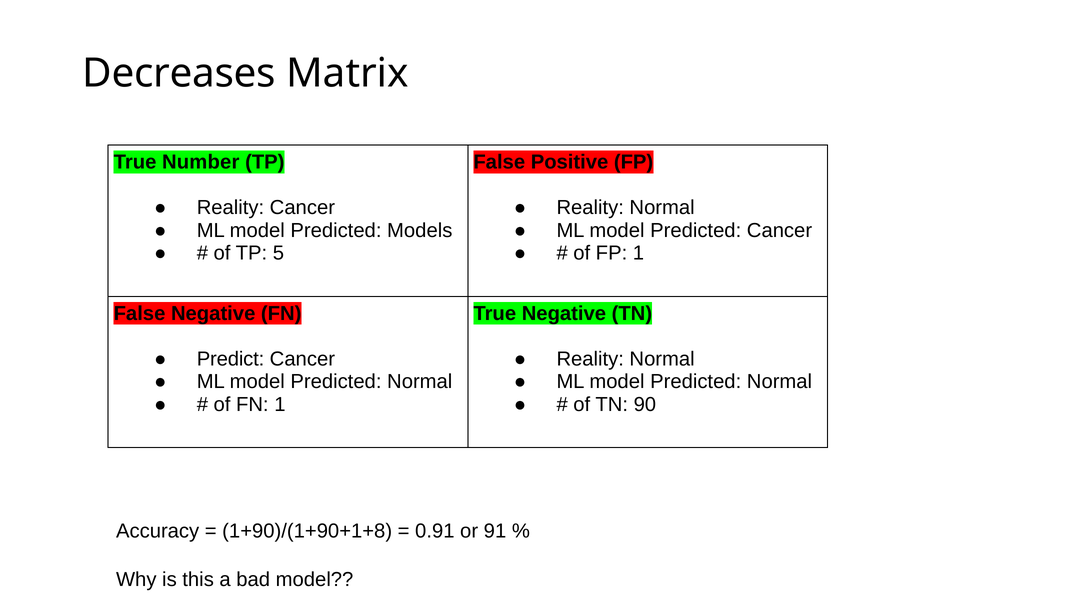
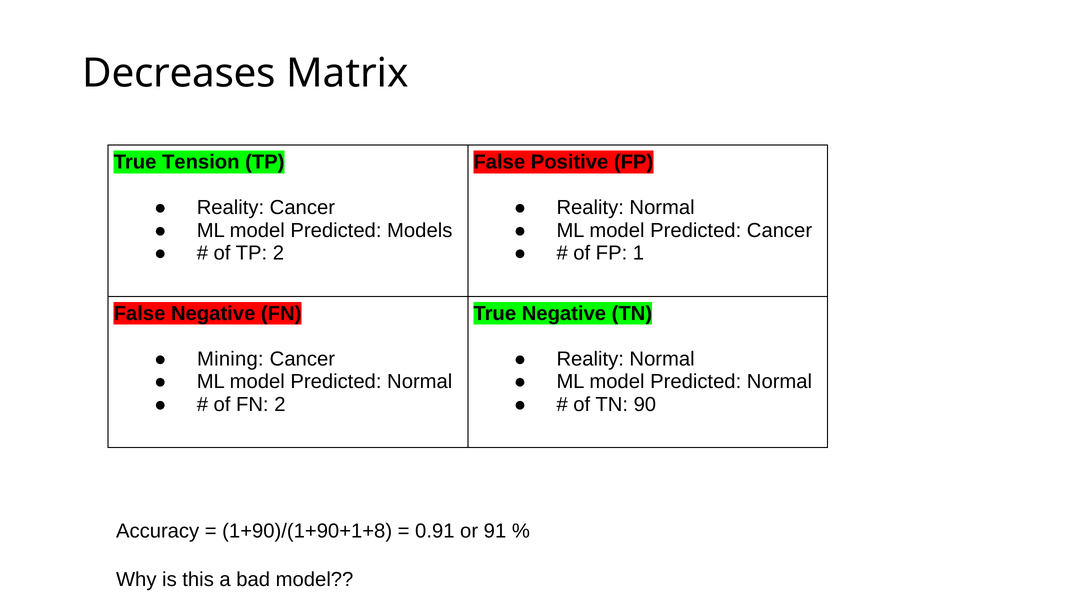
Number: Number -> Tension (201, 162)
TP 5: 5 -> 2 (278, 253)
Predict: Predict -> Mining (230, 359)
FN 1: 1 -> 2 (280, 404)
